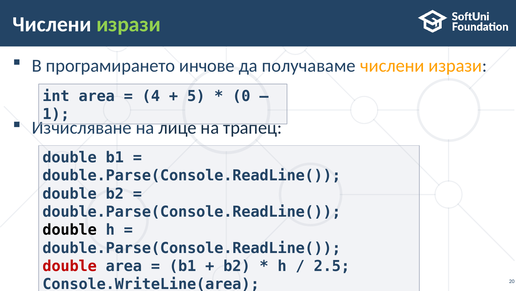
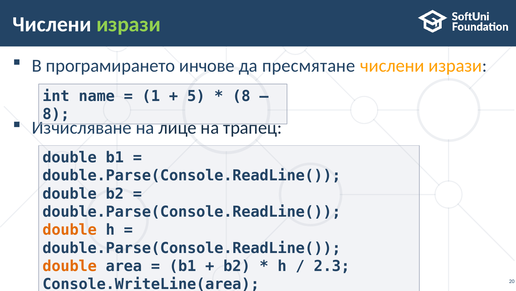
получаваме: получаваме -> пресмятане (309, 65)
int area: area -> name (97, 96)
4: 4 -> 1 (151, 96)
0: 0 -> 8 (241, 96)
1: 1 -> 8 (56, 114)
double colour: black -> orange (70, 229)
double colour: red -> orange (70, 266)
2.5: 2.5 -> 2.3 (332, 266)
